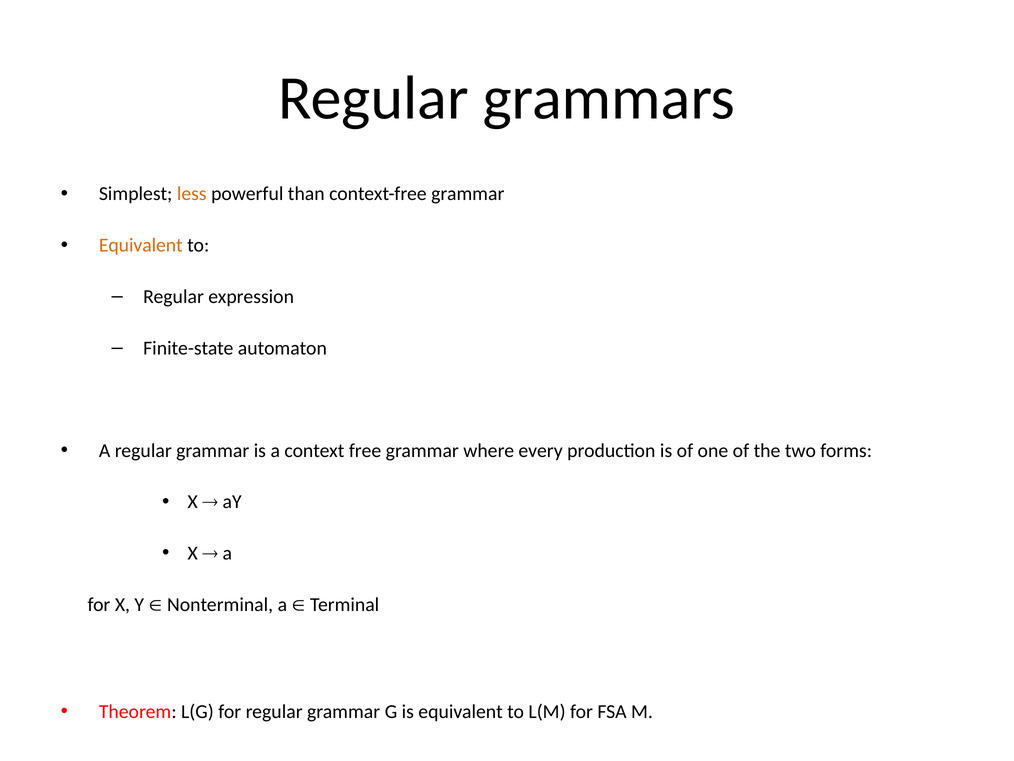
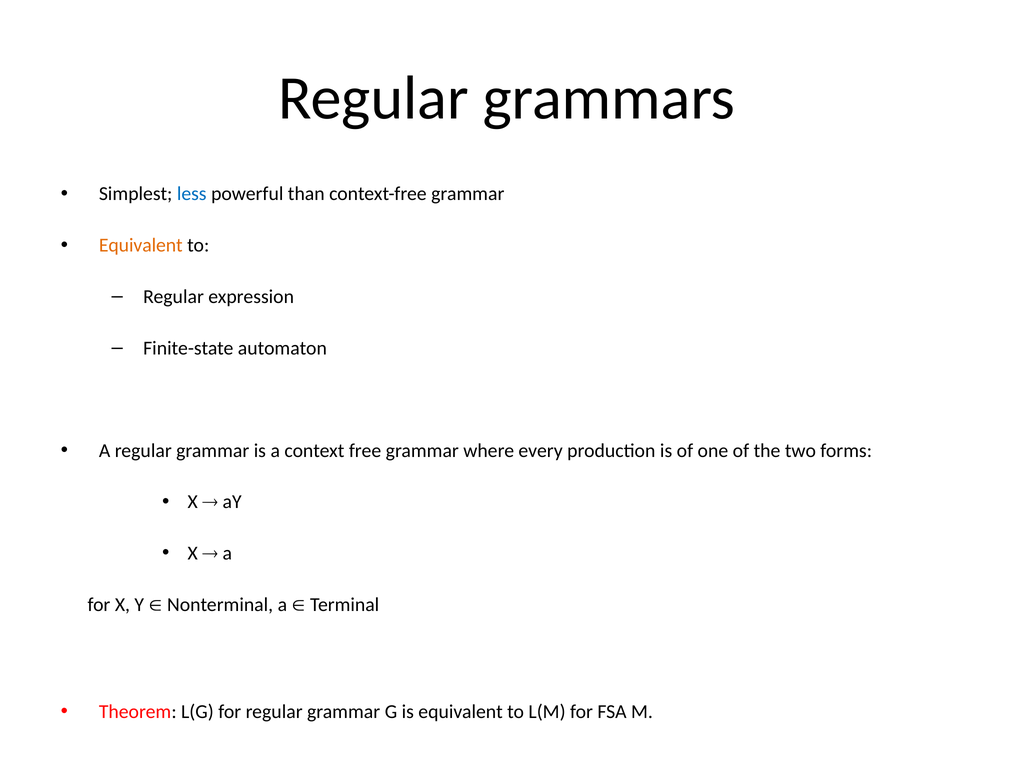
less colour: orange -> blue (192, 194)
